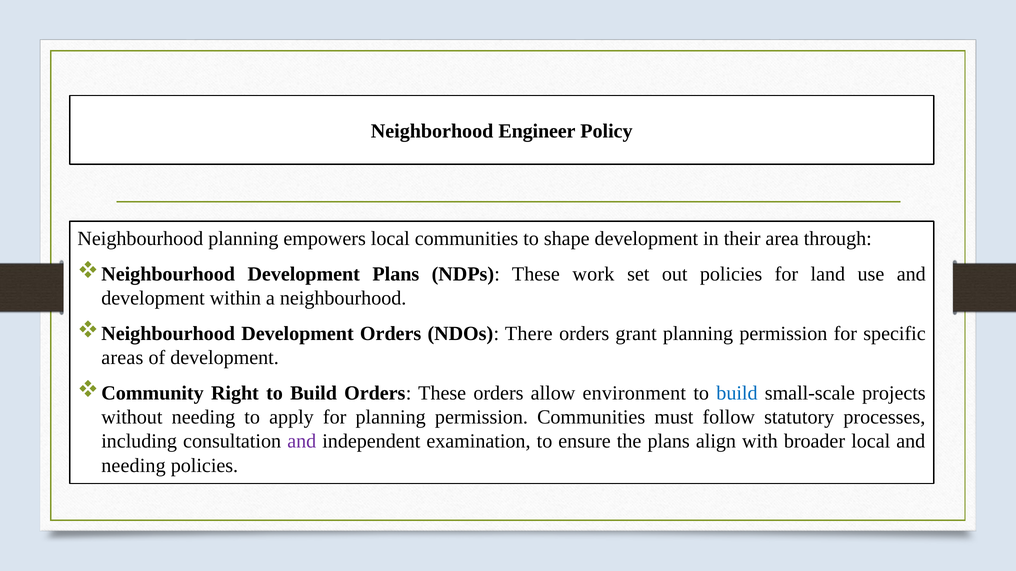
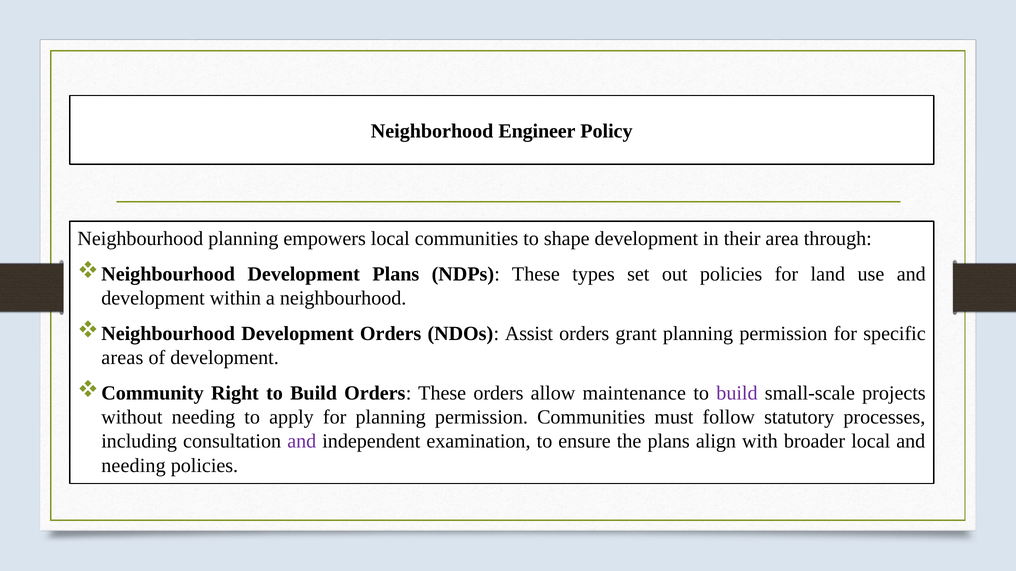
work: work -> types (594, 274)
There: There -> Assist (529, 334)
environment: environment -> maintenance (634, 393)
build colour: blue -> purple (737, 393)
